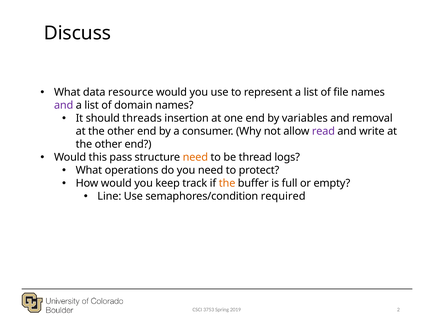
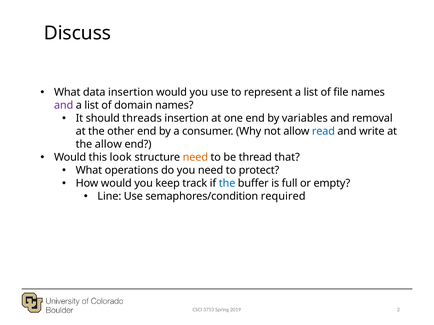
data resource: resource -> insertion (131, 93)
read colour: purple -> blue (323, 132)
other: other -> allow (108, 145)
pass: pass -> look (121, 158)
logs: logs -> that (287, 158)
the colour: orange -> blue (227, 184)
